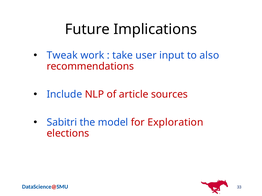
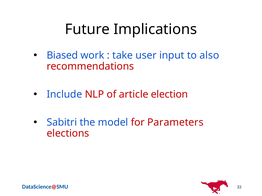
Tweak: Tweak -> Biased (62, 55)
sources: sources -> election (169, 95)
Exploration: Exploration -> Parameters (175, 123)
